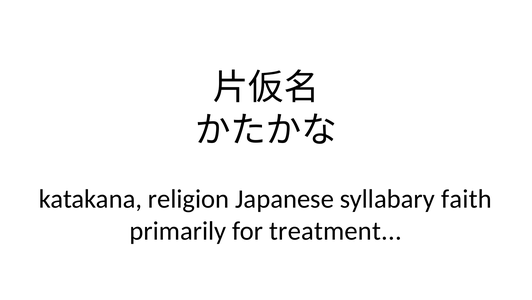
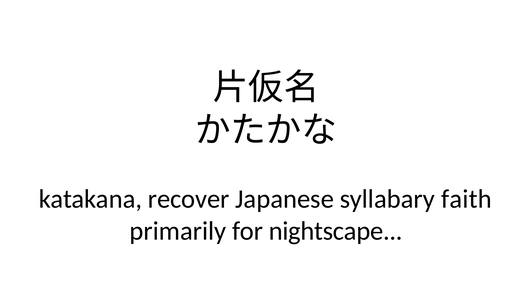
religion: religion -> recover (189, 199)
treatment: treatment -> nightscape (336, 231)
